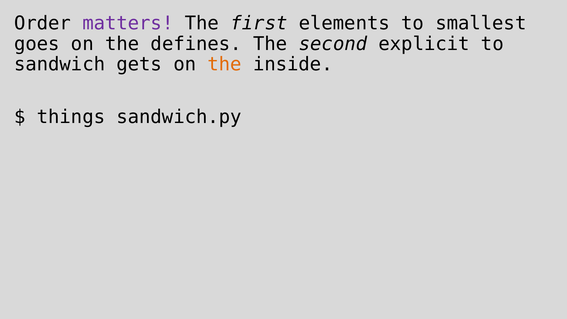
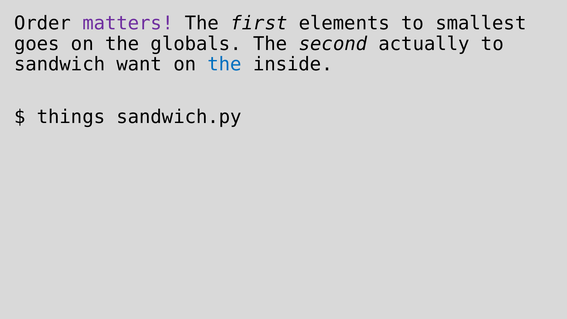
defines: defines -> globals (196, 44)
explicit: explicit -> actually (424, 44)
gets: gets -> want (139, 64)
the colour: orange -> blue (225, 64)
